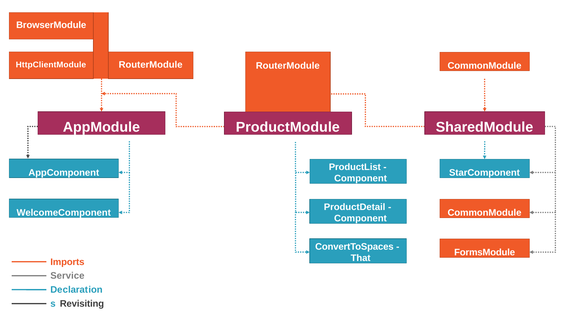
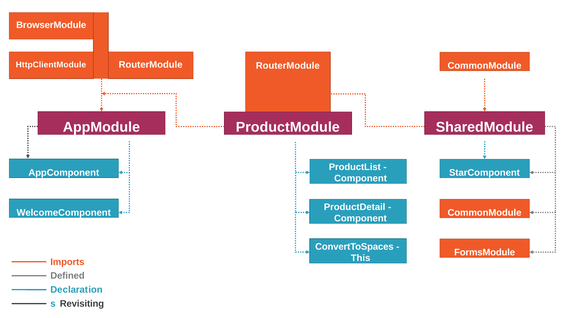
That: That -> This (361, 258)
Service: Service -> Defined (67, 276)
